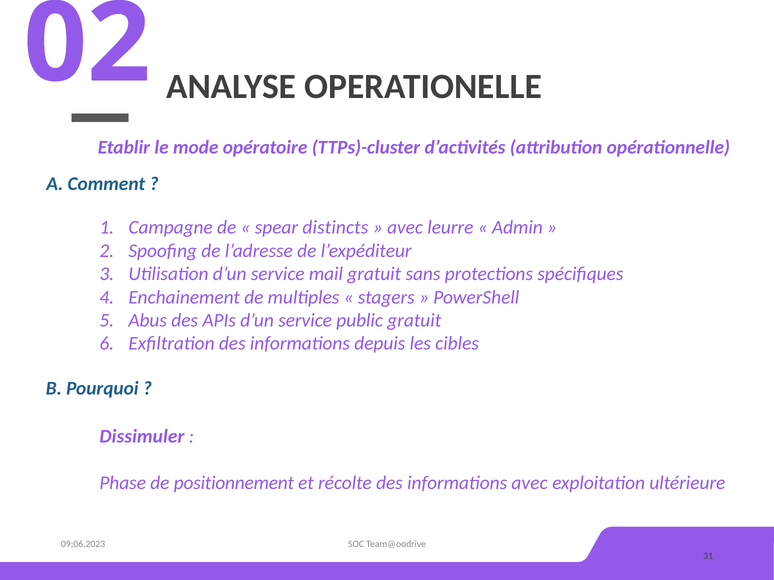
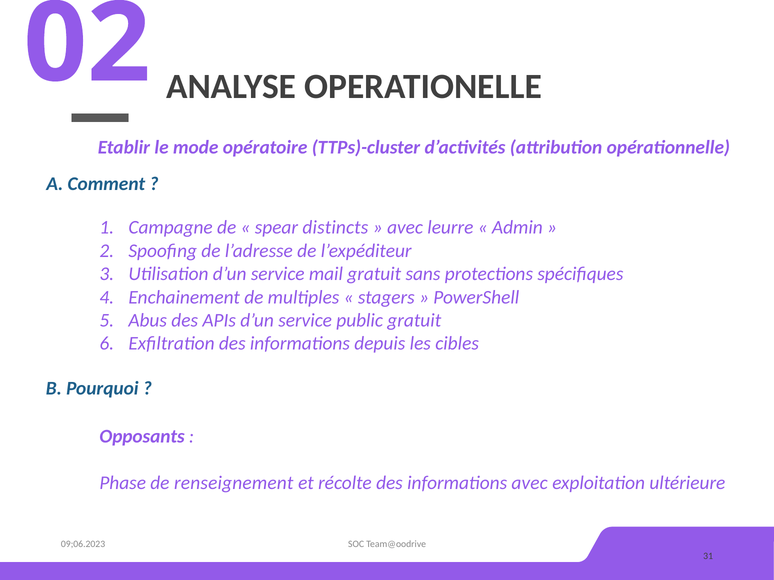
Dissimuler: Dissimuler -> Opposants (142, 437)
positionnement: positionnement -> renseignement (234, 483)
